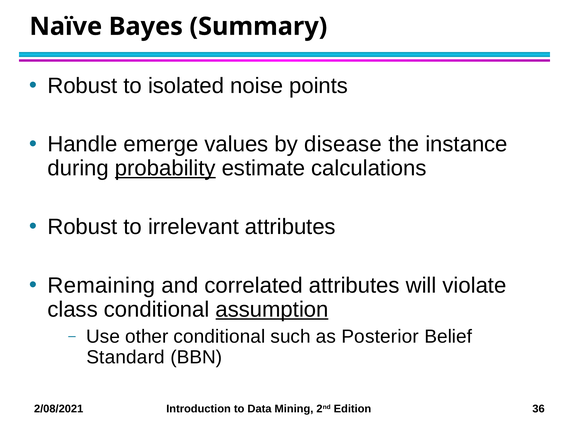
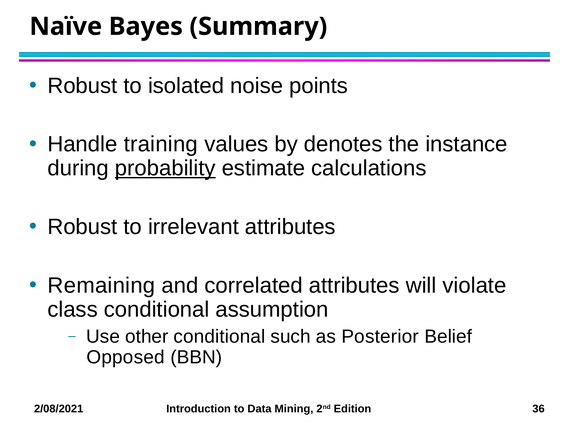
emerge: emerge -> training (161, 144)
disease: disease -> denotes (343, 144)
assumption underline: present -> none (272, 309)
Standard: Standard -> Opposed (126, 357)
